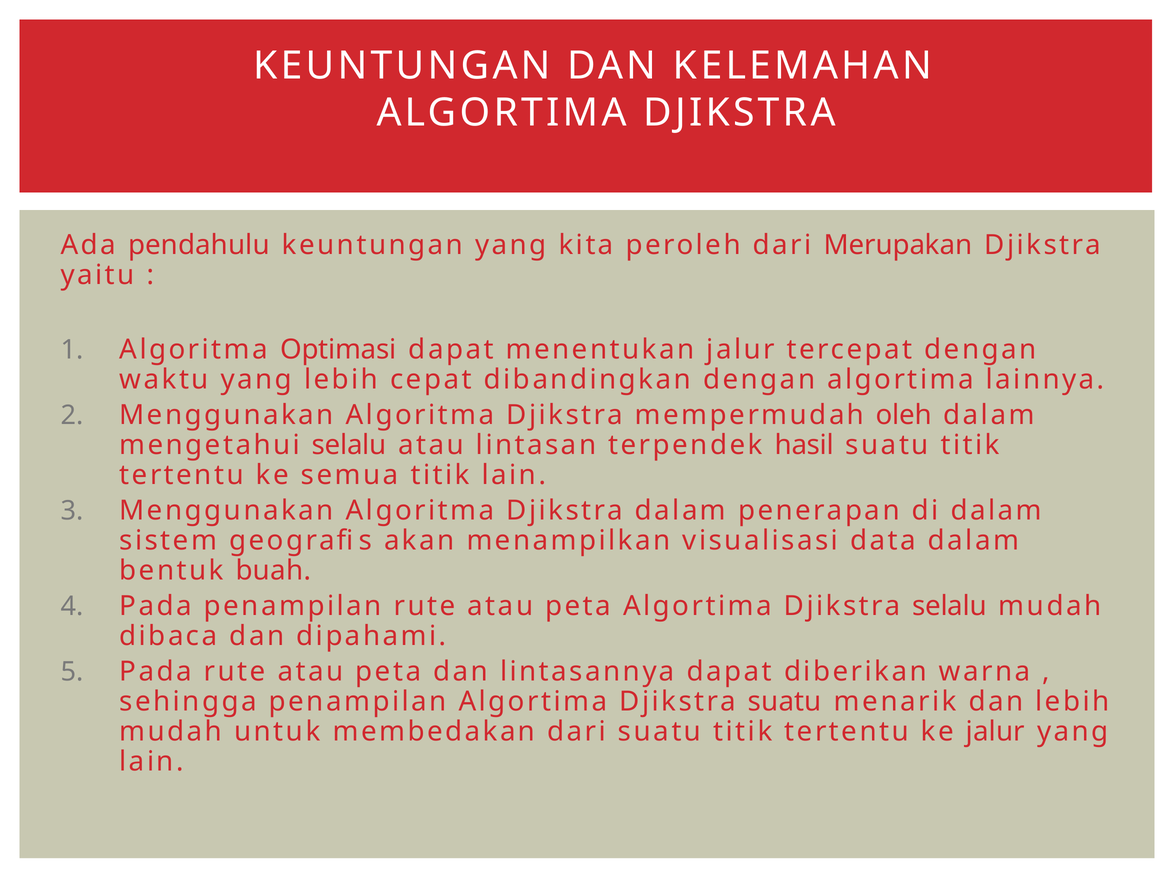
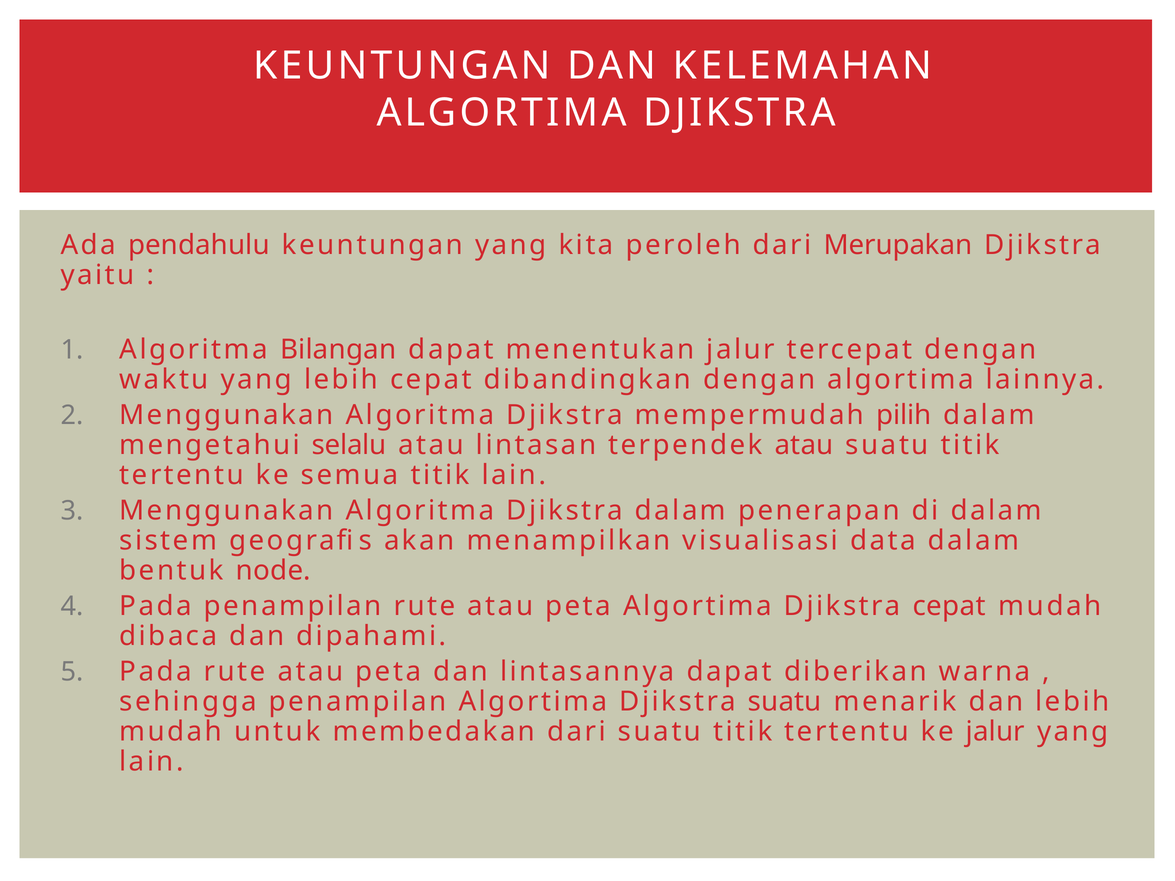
Optimasi: Optimasi -> Bilangan (338, 350)
oleh: oleh -> pilih (904, 415)
terpendek hasil: hasil -> atau (804, 445)
buah: buah -> node (273, 571)
Djikstra selalu: selalu -> cepat (949, 606)
